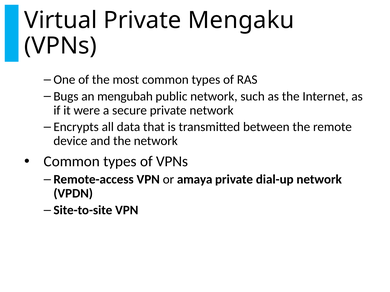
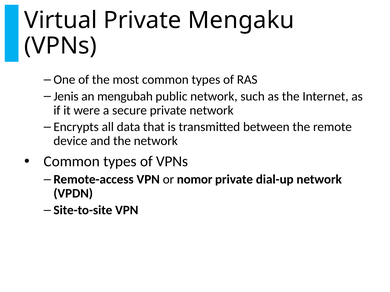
Bugs: Bugs -> Jenis (66, 96)
amaya: amaya -> nomor (195, 180)
